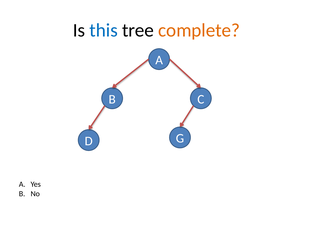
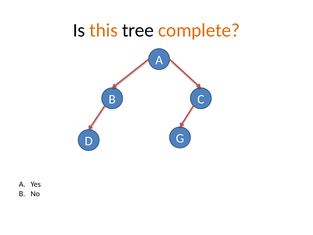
this colour: blue -> orange (104, 30)
